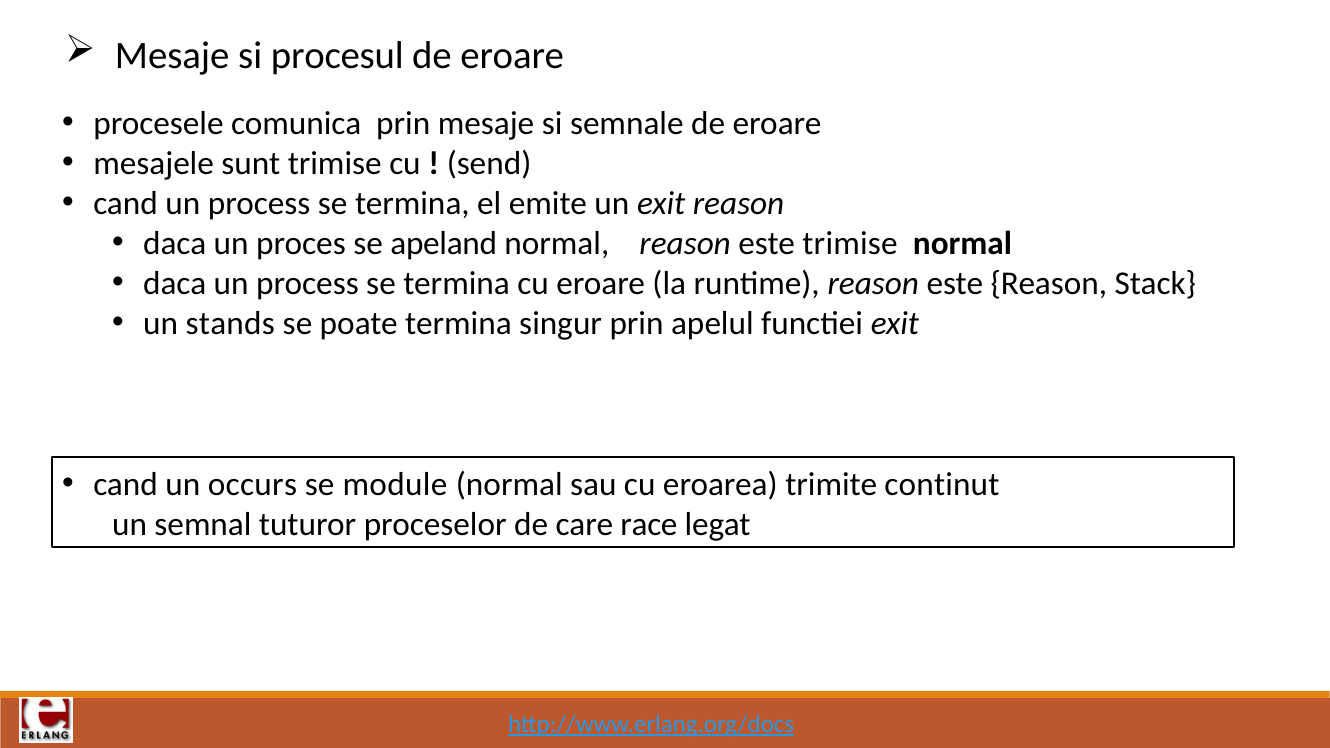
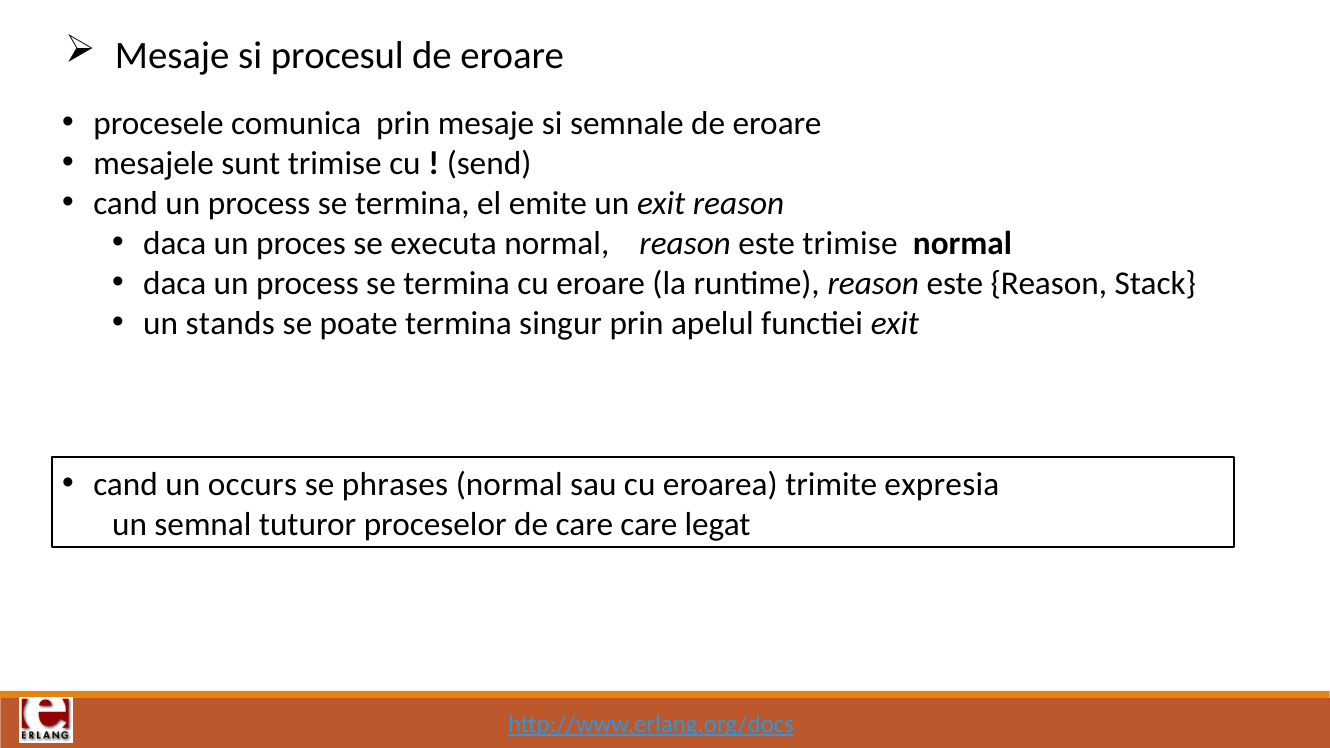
apeland: apeland -> executa (444, 243)
module: module -> phrases (395, 485)
continut: continut -> expresia (942, 485)
care race: race -> care (649, 524)
